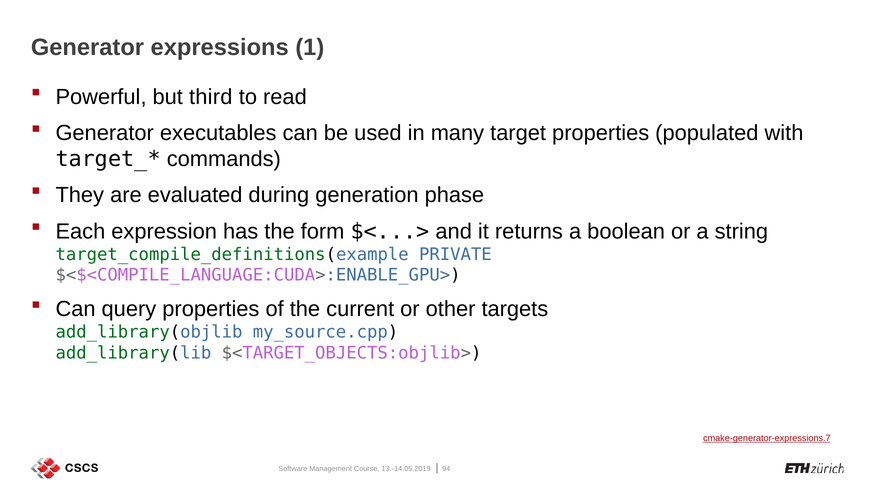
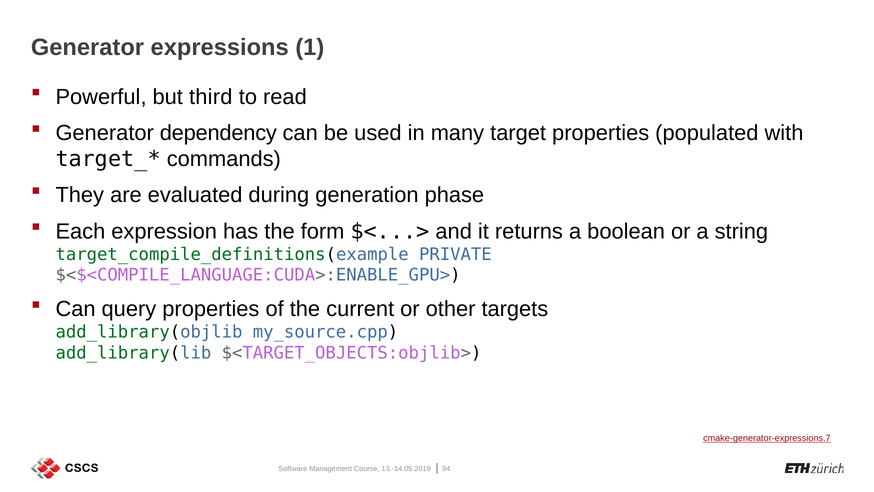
executables: executables -> dependency (218, 133)
